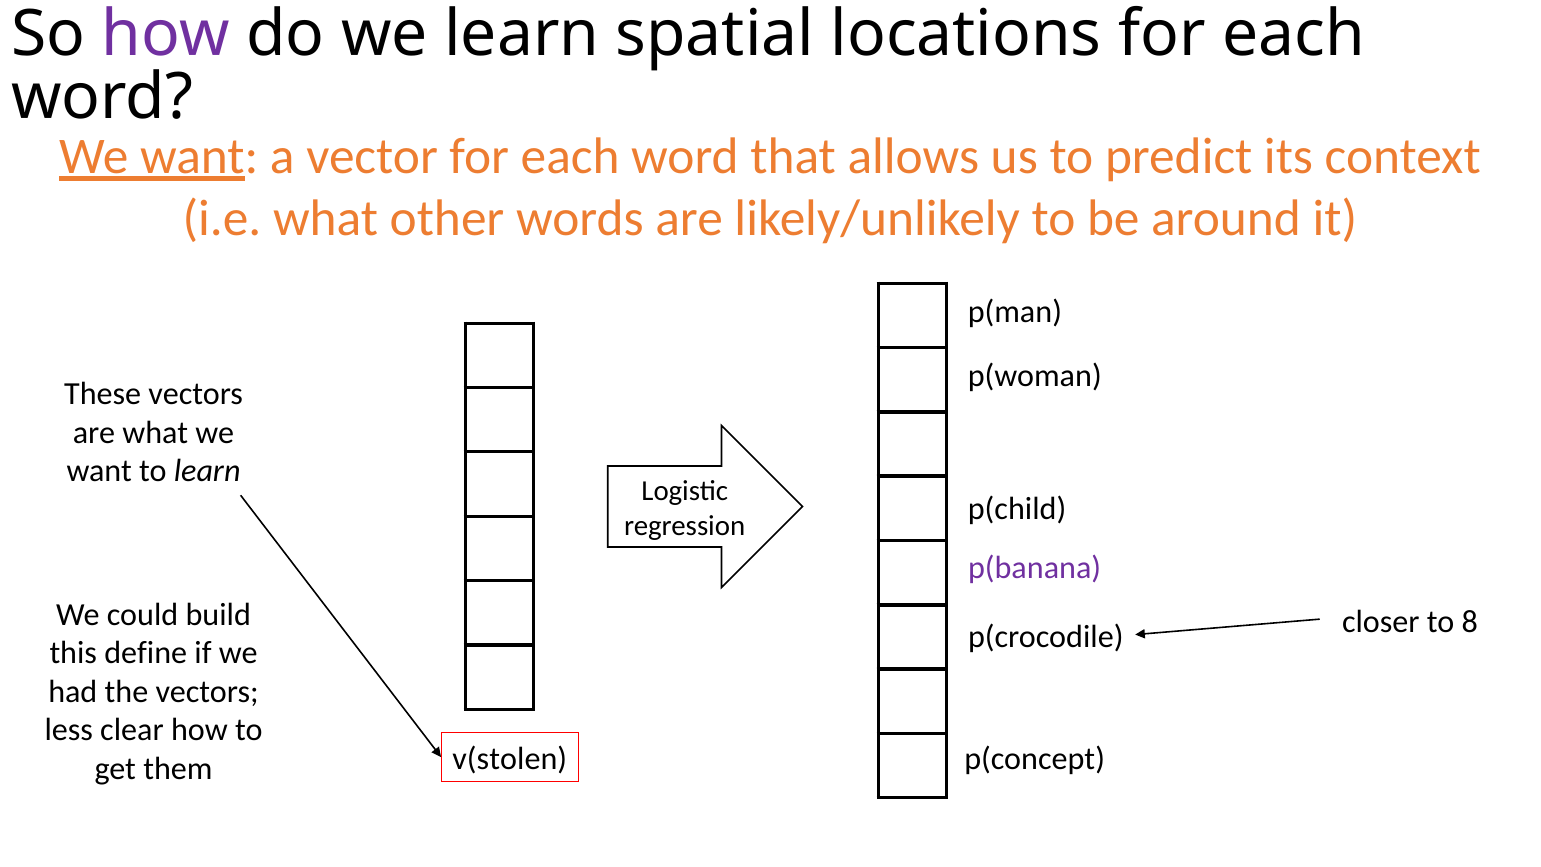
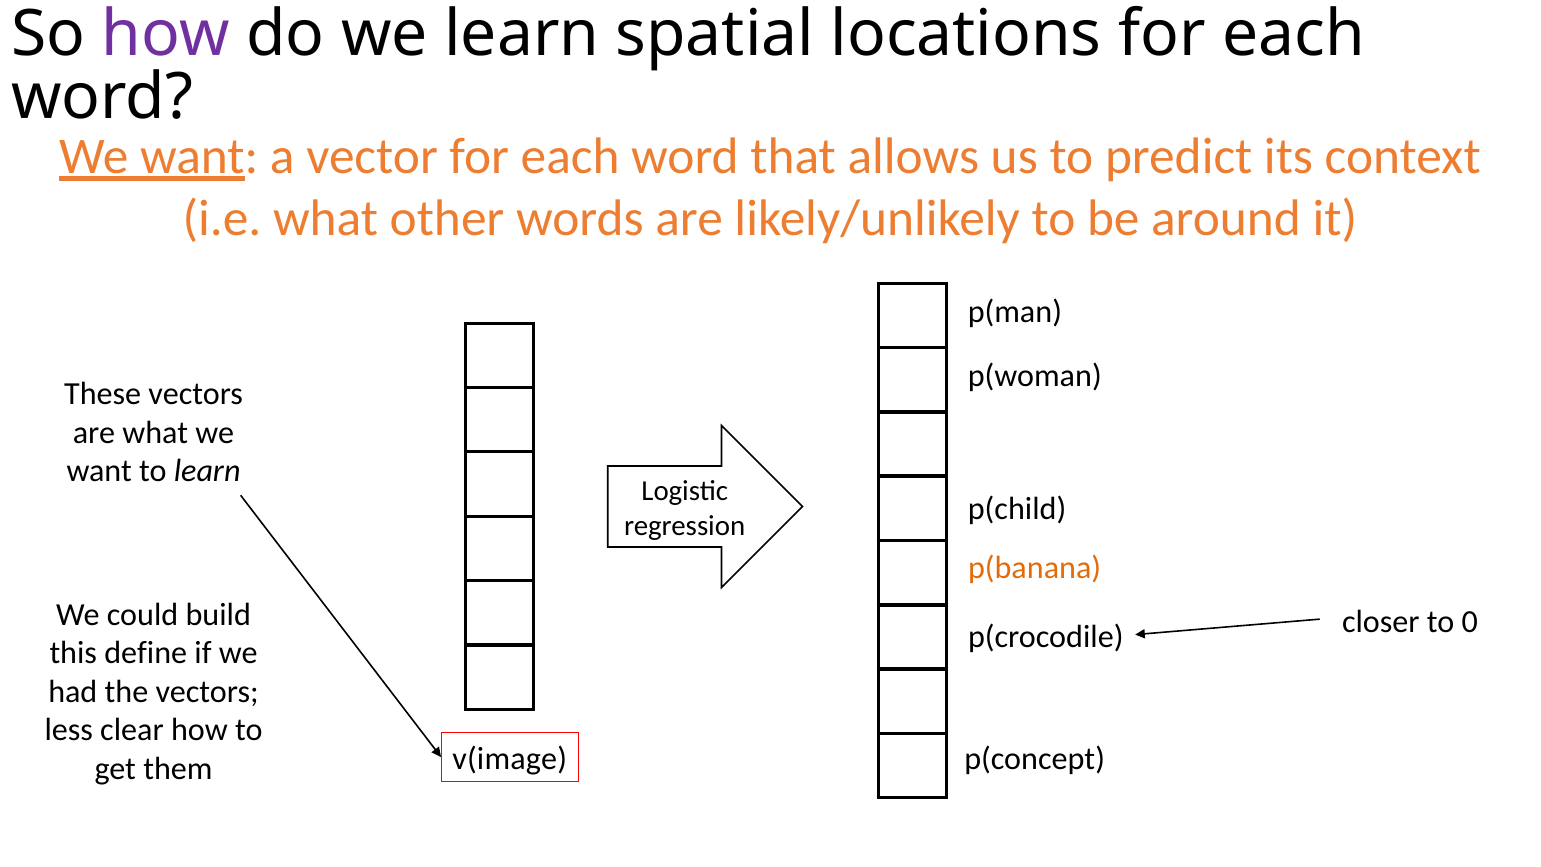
p(banana colour: purple -> orange (1035, 568)
8: 8 -> 0 (1470, 621)
v(stolen: v(stolen -> v(image (510, 759)
